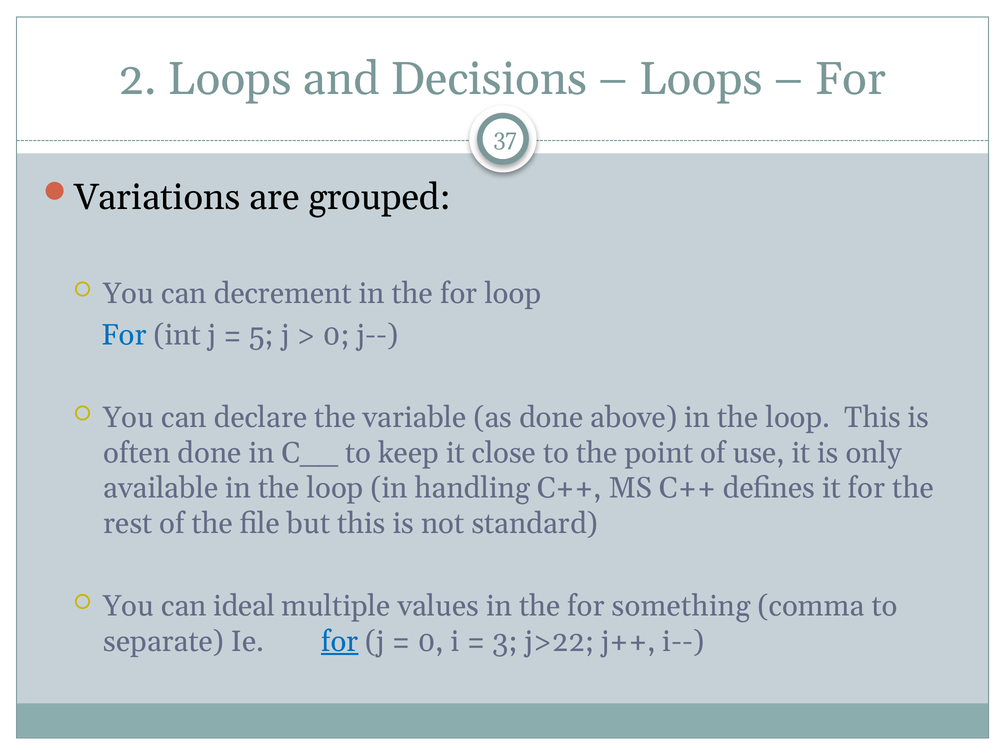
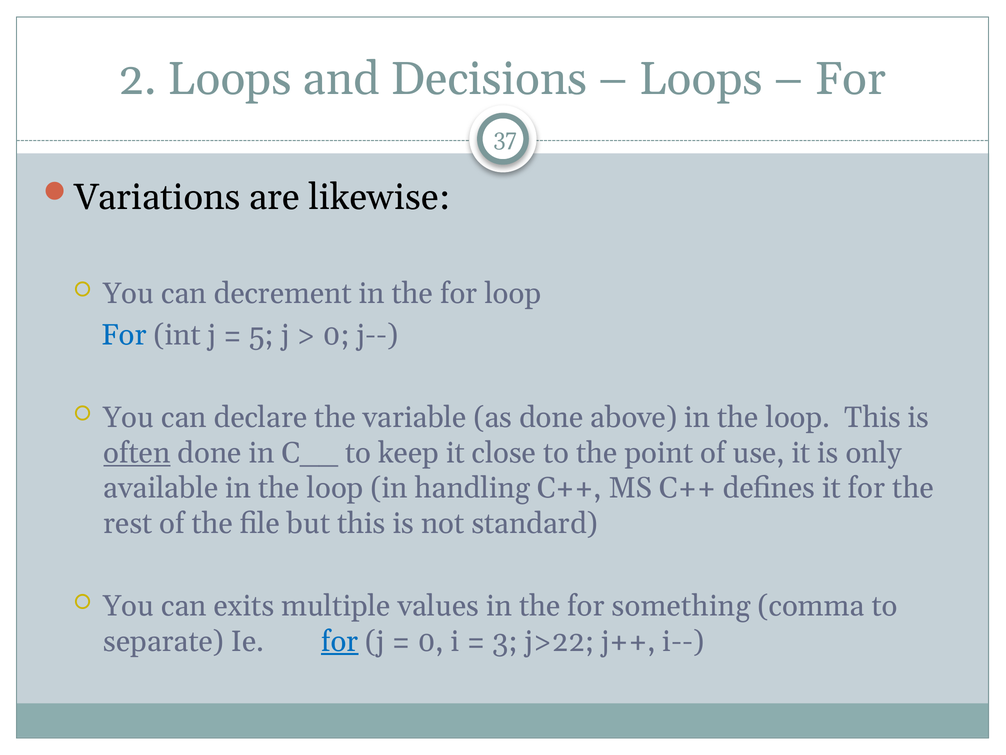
grouped: grouped -> likewise (379, 197)
often underline: none -> present (137, 453)
ideal: ideal -> exits (244, 606)
